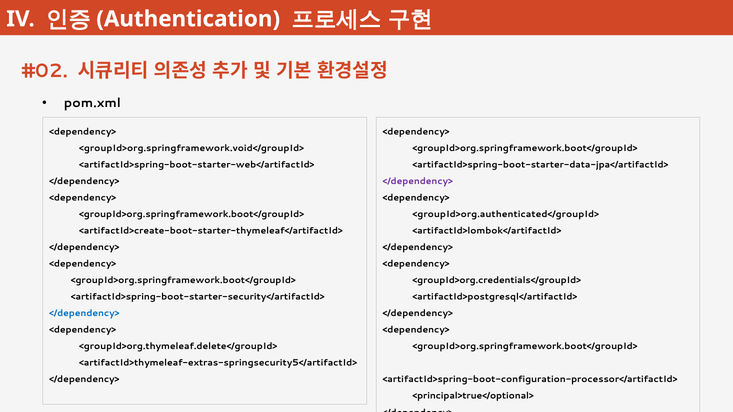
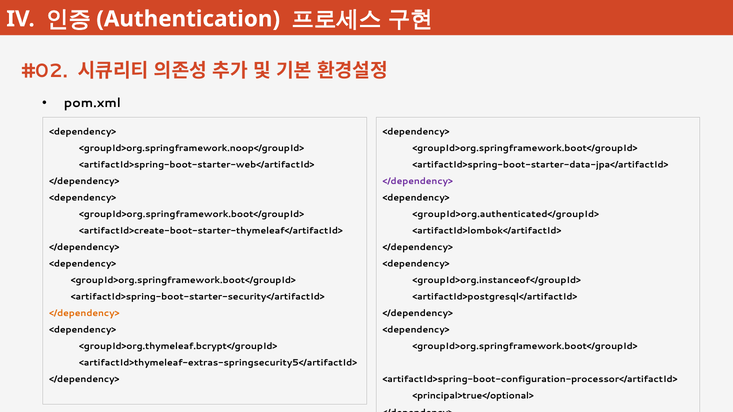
<groupId>org.springframework.void</groupId>: <groupId>org.springframework.void</groupId> -> <groupId>org.springframework.noop</groupId> (192, 148)
<groupId>org.credentials</groupId>: <groupId>org.credentials</groupId> -> <groupId>org.instanceof</groupId> (497, 281)
</dependency> colour: blue -> orange (84, 314)
<groupId>org.thymeleaf.delete</groupId>: <groupId>org.thymeleaf.delete</groupId> -> <groupId>org.thymeleaf.bcrypt</groupId> (178, 347)
